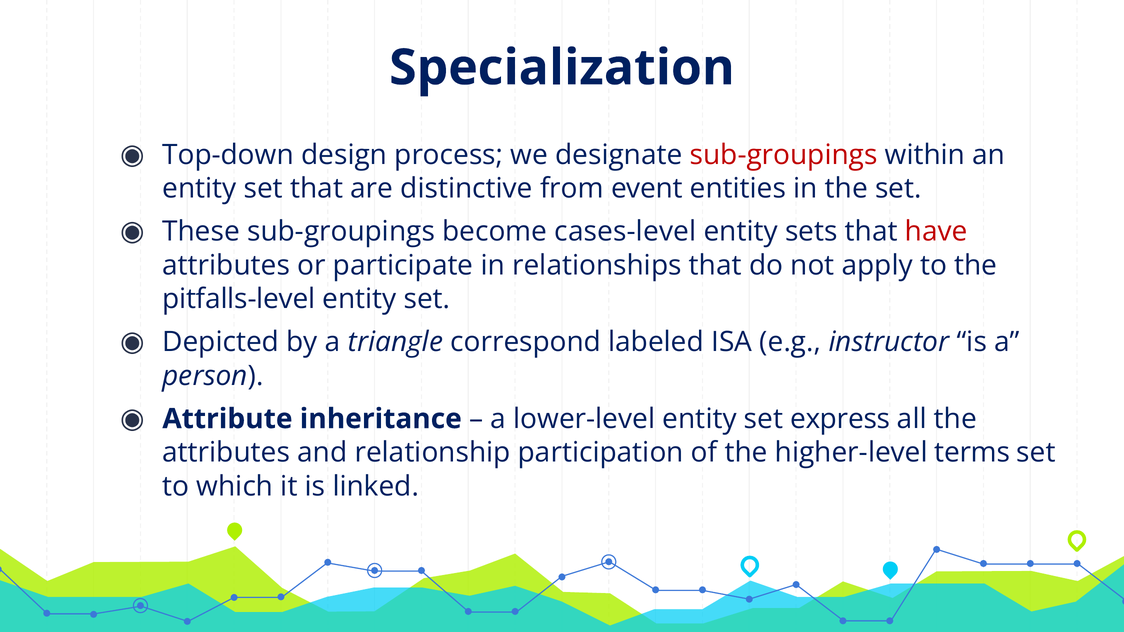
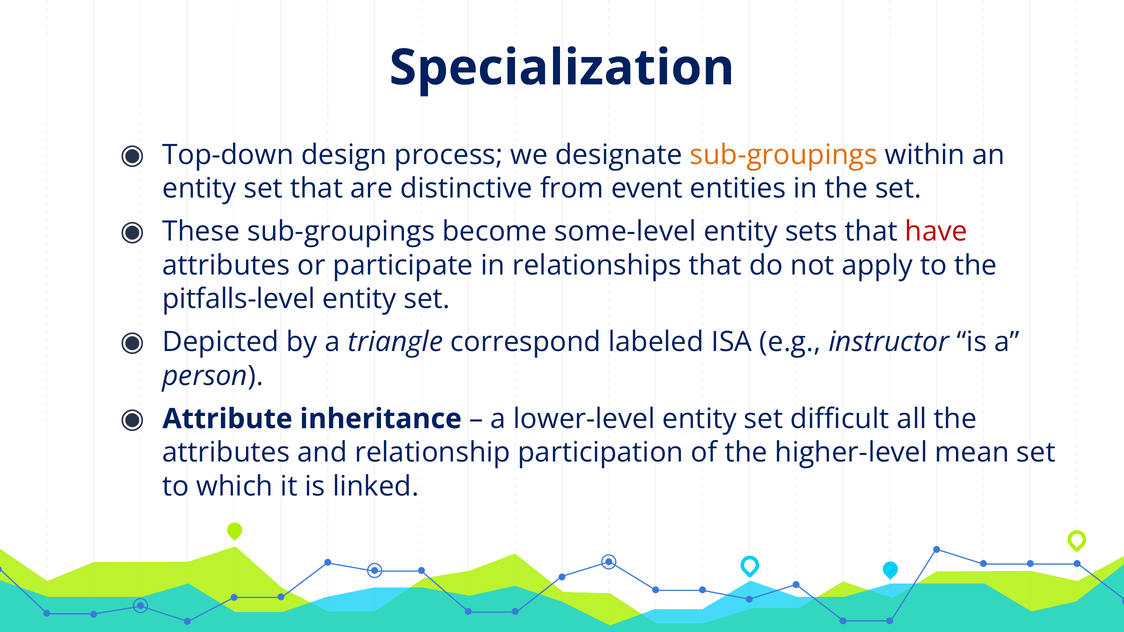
sub-groupings colour: red -> orange (784, 155)
cases-level: cases-level -> some-level (625, 232)
express: express -> difficult (840, 419)
terms: terms -> mean (972, 453)
